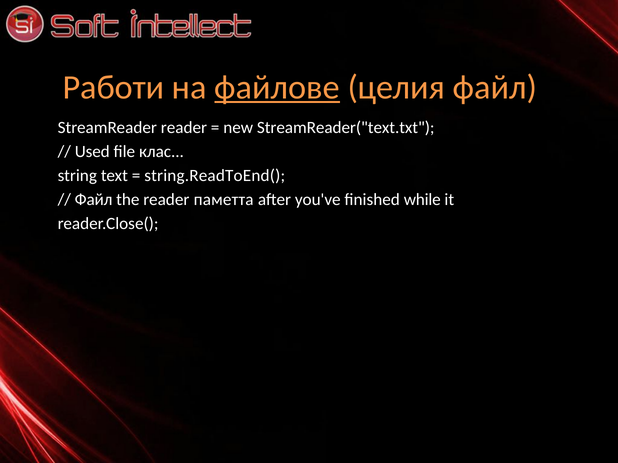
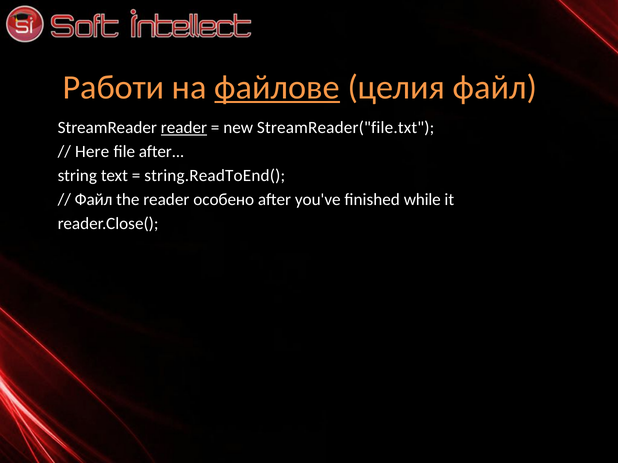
reader underline: none -> present (184, 128)
StreamReader("text.txt: StreamReader("text.txt -> StreamReader("file.txt (346, 128)
Used: Used -> Here (92, 152)
file клас: клас -> after (162, 152)
паметта: паметта -> особено (224, 200)
